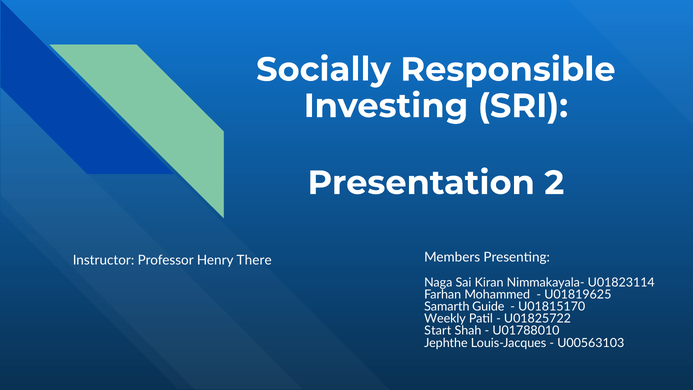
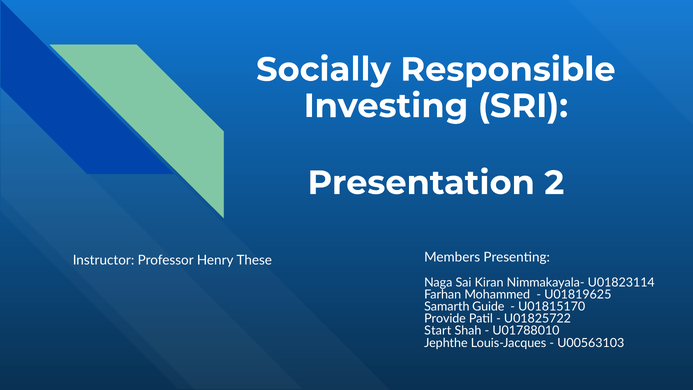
There: There -> These (254, 260)
Weekly: Weekly -> Provide (445, 319)
